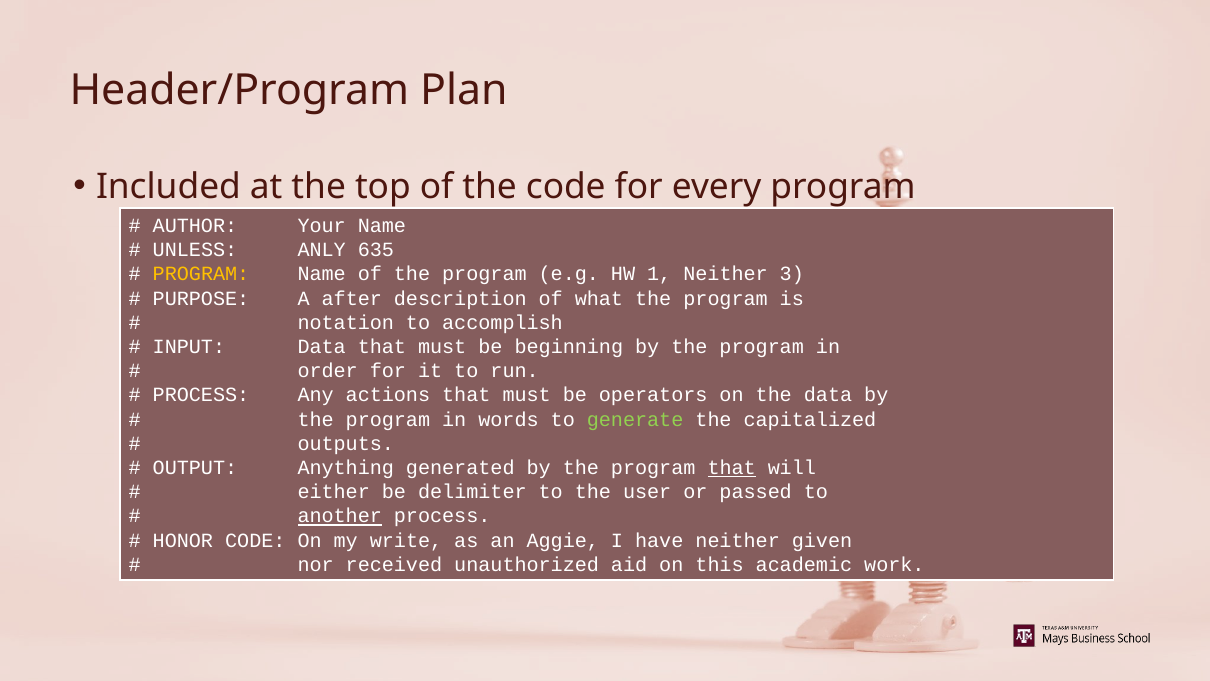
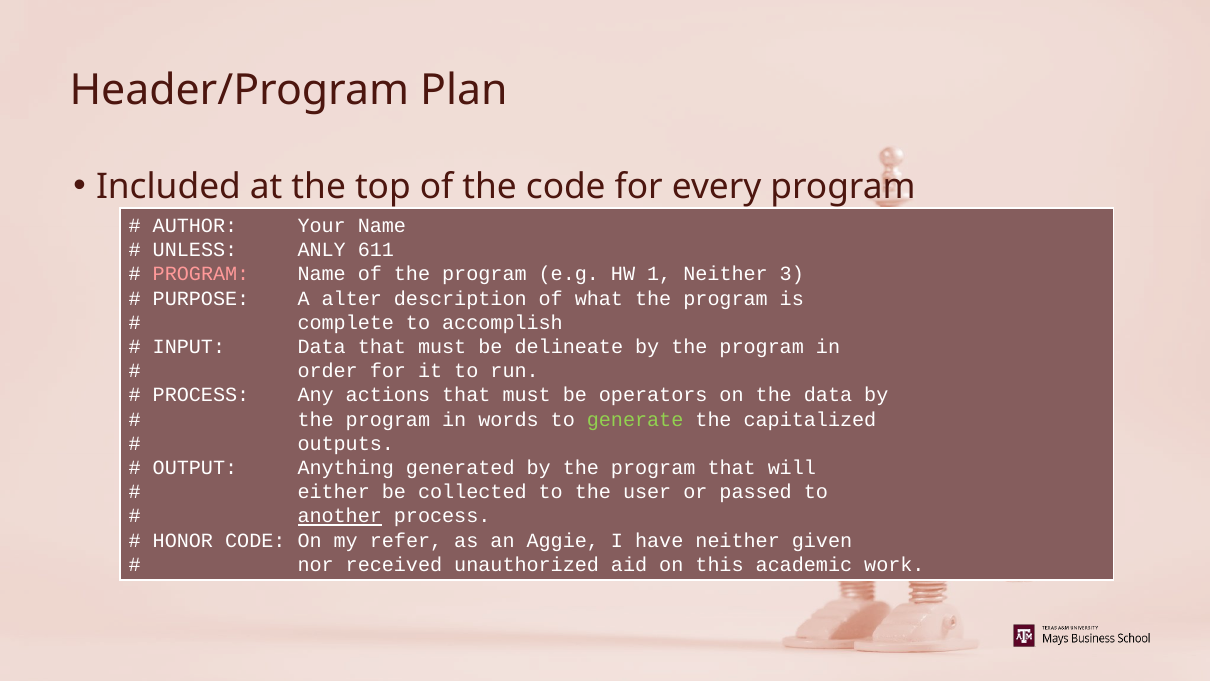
635: 635 -> 611 (376, 250)
PROGRAM colour: yellow -> pink (201, 274)
after: after -> alter (352, 298)
notation: notation -> complete (346, 323)
beginning: beginning -> delineate (569, 347)
that underline: present -> none (732, 468)
delimiter: delimiter -> collected (472, 492)
write: write -> refer (406, 540)
